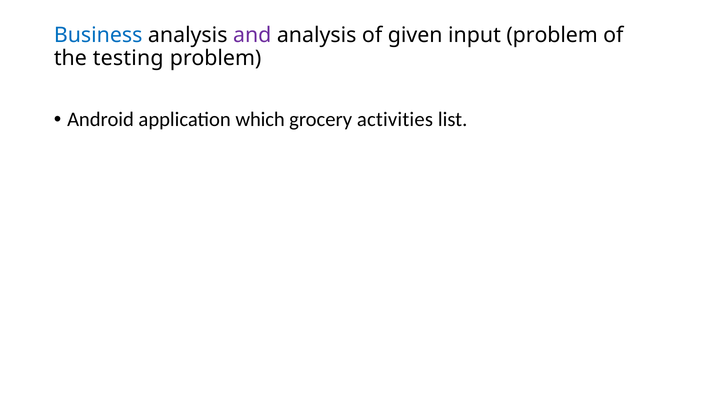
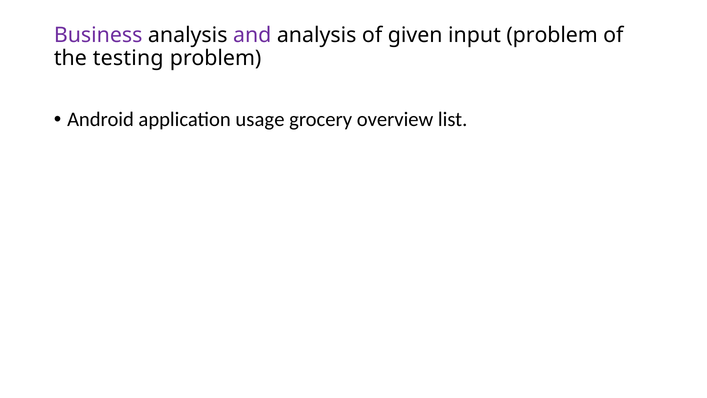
Business colour: blue -> purple (98, 35)
which: which -> usage (260, 120)
activities: activities -> overview (395, 120)
